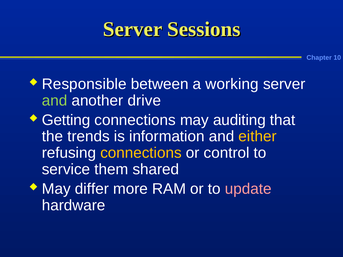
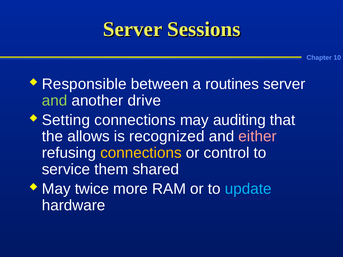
working: working -> routines (232, 84)
Getting: Getting -> Setting (66, 120)
trends: trends -> allows (88, 137)
information: information -> recognized (167, 137)
either colour: yellow -> pink (258, 137)
differ: differ -> twice (92, 189)
update colour: pink -> light blue (248, 189)
